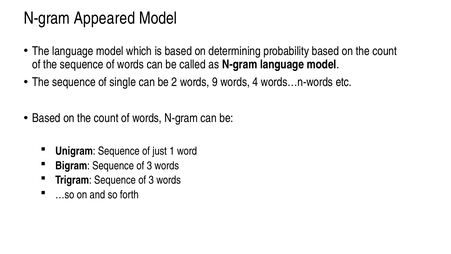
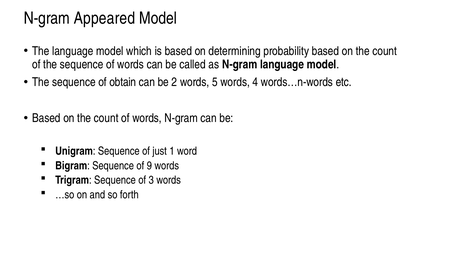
single: single -> obtain (123, 82)
9: 9 -> 5 (215, 82)
Bigram Sequence of 3: 3 -> 9 (149, 165)
